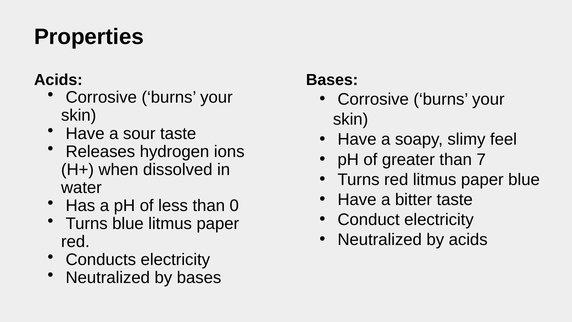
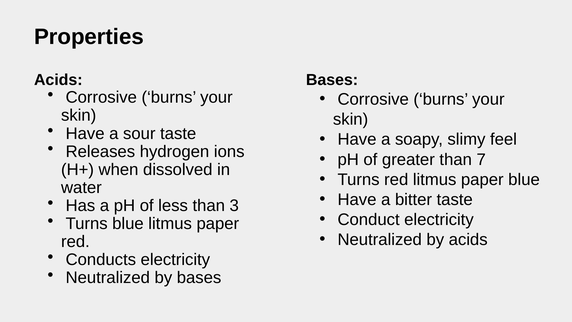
0: 0 -> 3 (234, 205)
